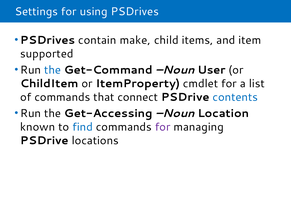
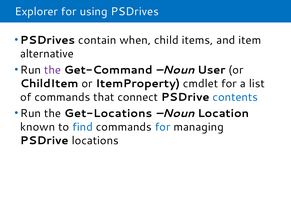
Settings: Settings -> Explorer (36, 12)
make: make -> when (135, 40)
supported: supported -> alternative (47, 54)
the colour: blue -> purple (53, 70)
Get-Accessing: Get-Accessing -> Get-Locations (108, 113)
for colour: purple -> blue (163, 126)
